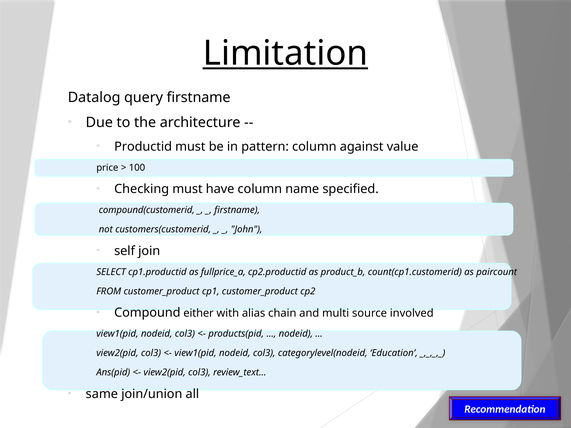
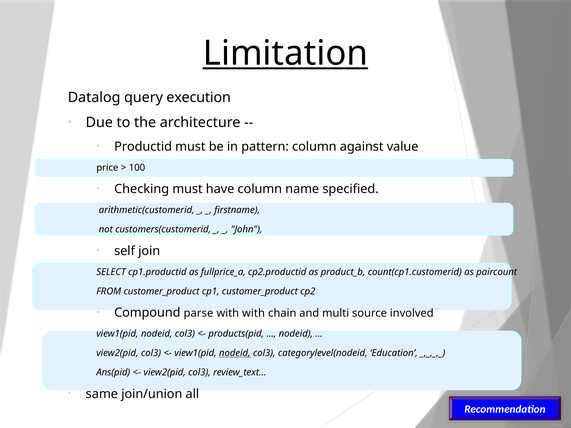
query firstname: firstname -> execution (199, 98)
compound(customerid: compound(customerid -> arithmetic(customerid (147, 210)
either: either -> parse (198, 313)
with alias: alias -> with (254, 313)
nodeid underline: none -> present (235, 353)
